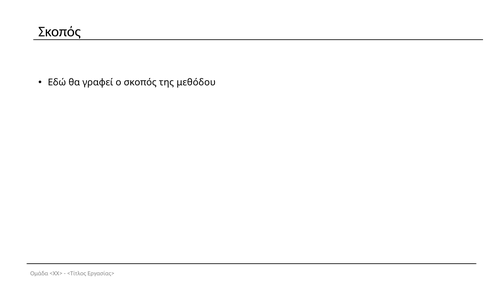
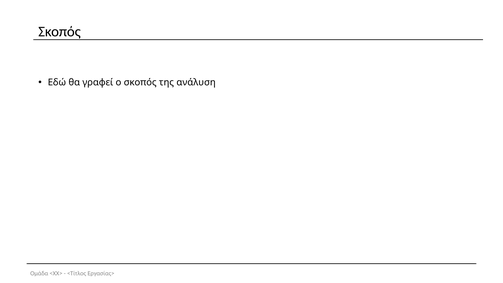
μεθόδου: μεθόδου -> ανάλυση (196, 82)
